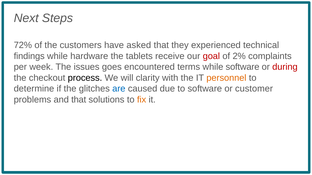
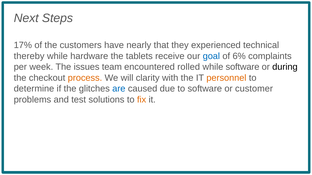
72%: 72% -> 17% (23, 45)
asked: asked -> nearly (139, 45)
findings: findings -> thereby (29, 56)
goal colour: red -> blue (211, 56)
2%: 2% -> 6% (239, 56)
goes: goes -> team (112, 67)
terms: terms -> rolled (189, 67)
during colour: red -> black (285, 67)
process colour: black -> orange (85, 78)
and that: that -> test (79, 100)
